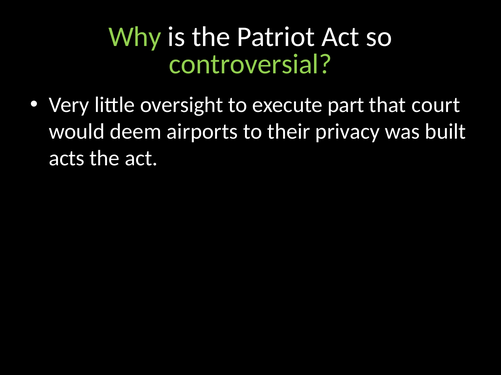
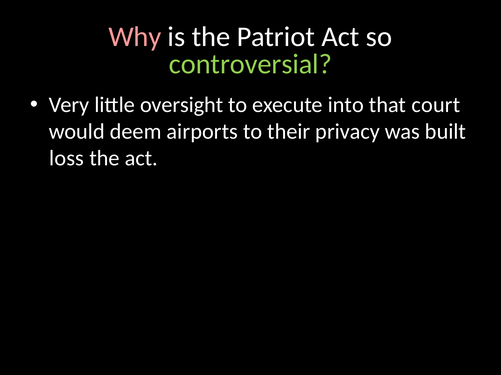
Why colour: light green -> pink (135, 37)
part: part -> into (346, 105)
acts: acts -> loss (67, 159)
